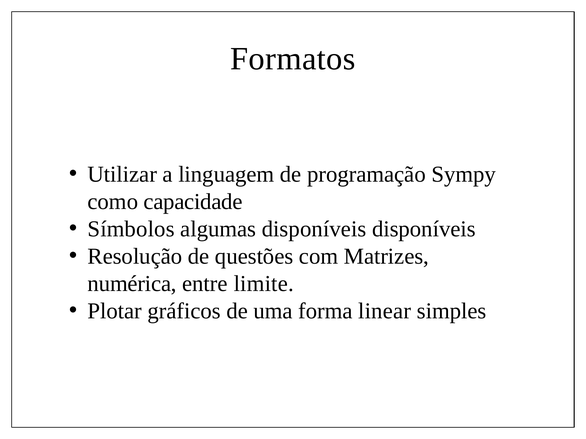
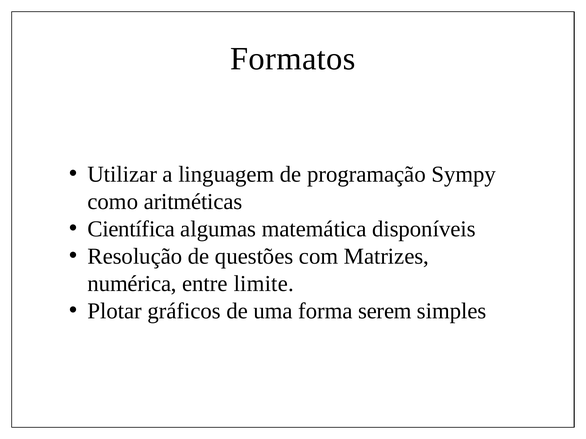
capacidade: capacidade -> aritméticas (193, 202)
Símbolos: Símbolos -> Científica (131, 229)
algumas disponíveis: disponíveis -> matemática (314, 229)
linear: linear -> serem (385, 311)
